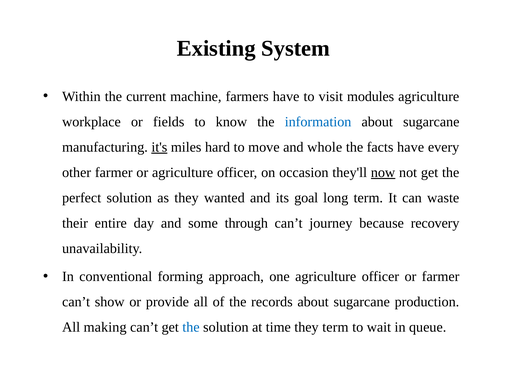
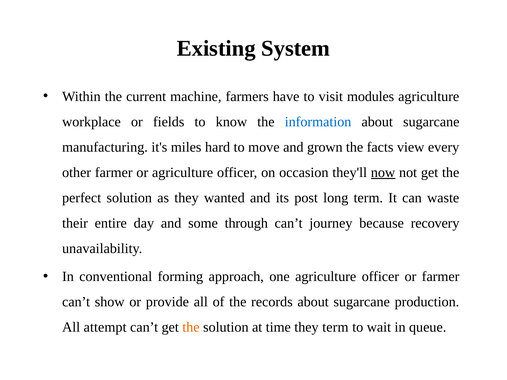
it's underline: present -> none (159, 147)
whole: whole -> grown (325, 147)
facts have: have -> view (411, 147)
goal: goal -> post (306, 198)
making: making -> attempt (105, 327)
the colour: blue -> orange (191, 327)
